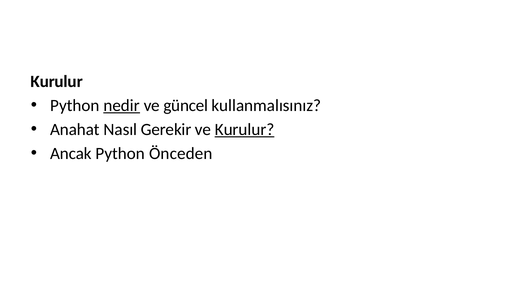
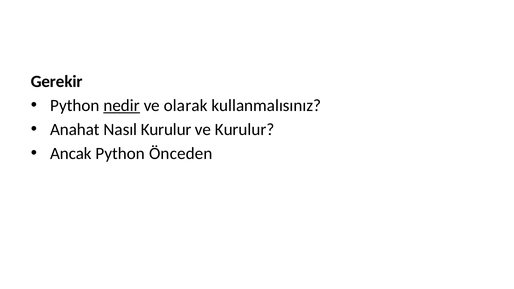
Kurulur: Kurulur -> Gerekir (57, 82)
güncel: güncel -> olarak (186, 106)
Nasıl Gerekir: Gerekir -> Kurulur (166, 129)
Kurulur underline: present -> none (245, 129)
